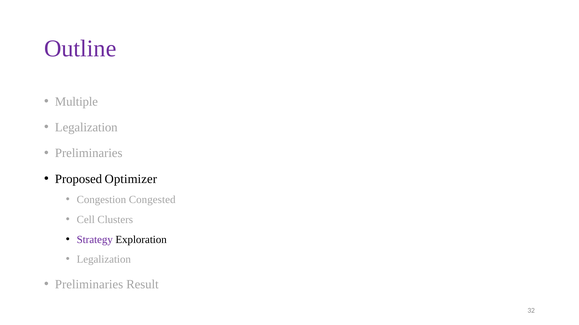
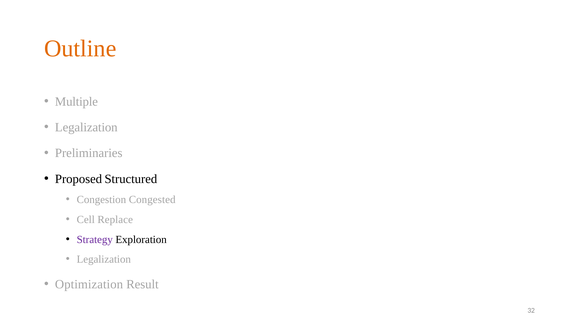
Outline colour: purple -> orange (80, 49)
Optimizer: Optimizer -> Structured (131, 179)
Clusters: Clusters -> Replace (115, 220)
Preliminaries: Preliminaries -> Optimization (89, 285)
